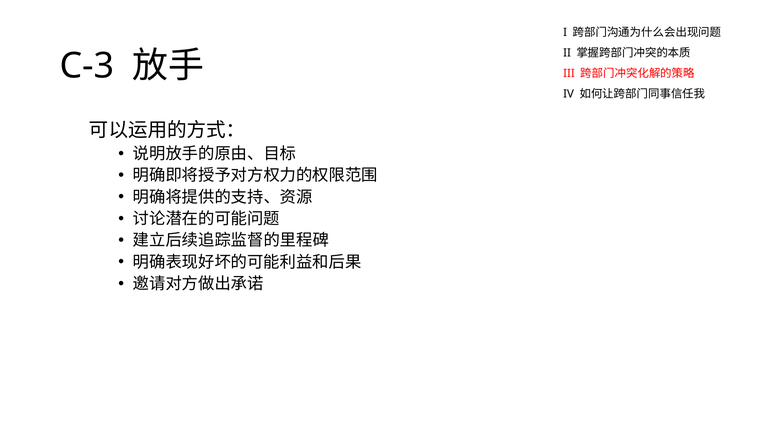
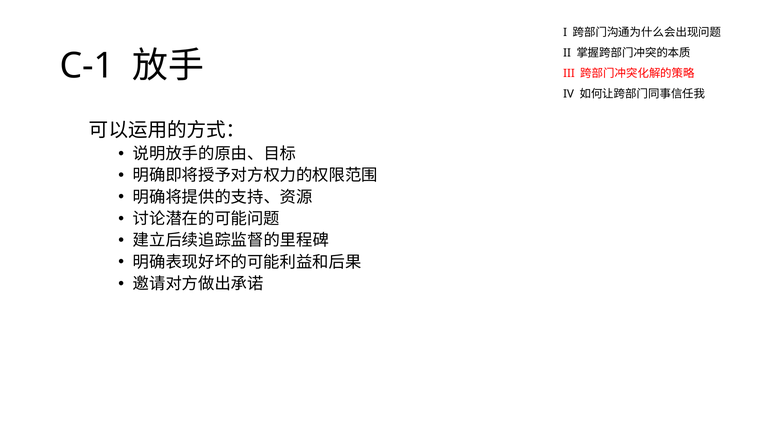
C-3: C-3 -> C-1 (87, 66)
